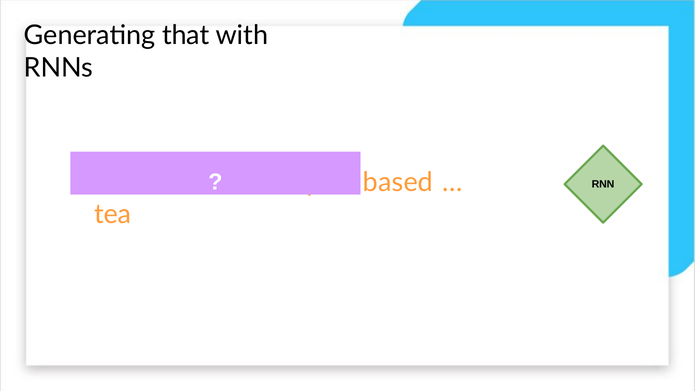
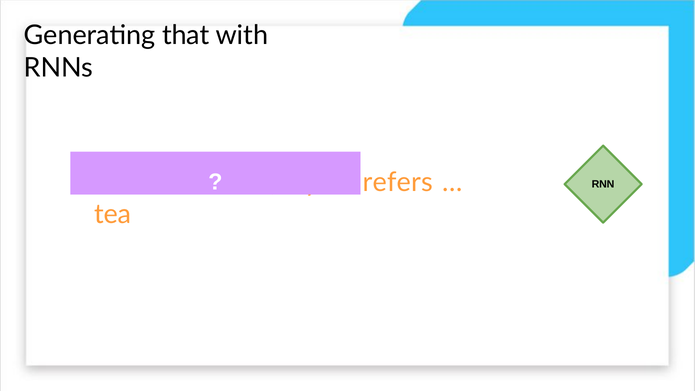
based: based -> refers (398, 183)
